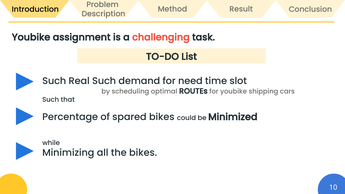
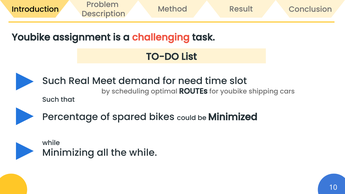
Real Such: Such -> Meet (104, 81)
the bikes: bikes -> while (143, 153)
